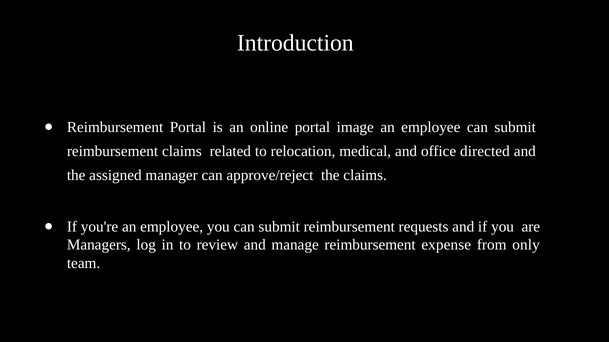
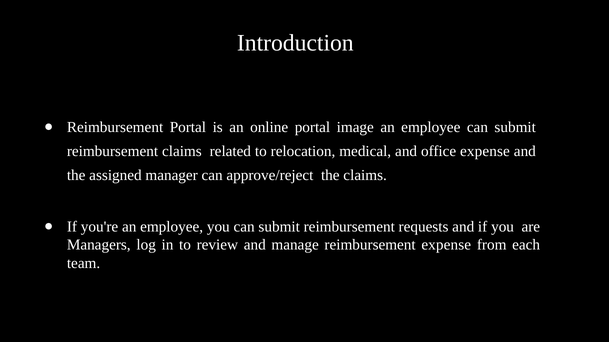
office directed: directed -> expense (485, 151)
only: only -> each (526, 245)
